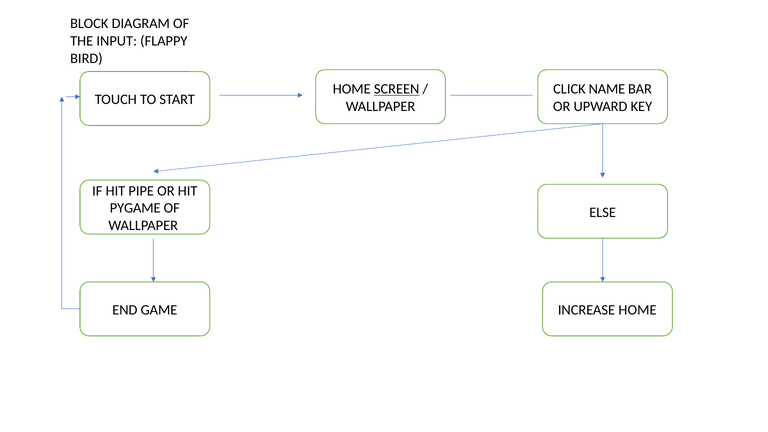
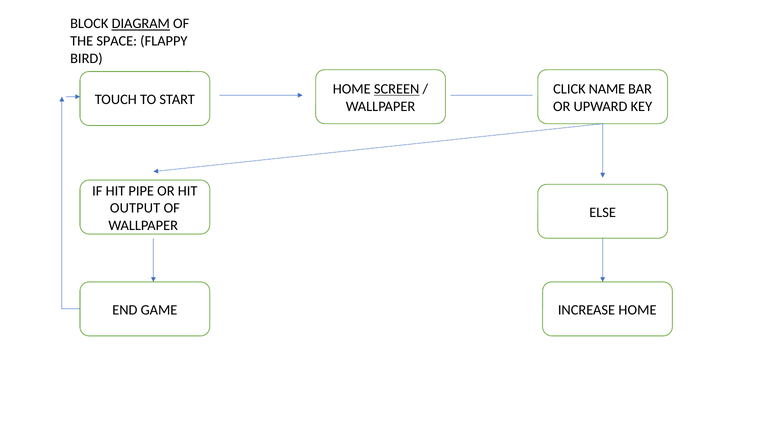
DIAGRAM underline: none -> present (141, 24)
INPUT: INPUT -> SPACE (117, 41)
PYGAME: PYGAME -> OUTPUT (135, 208)
